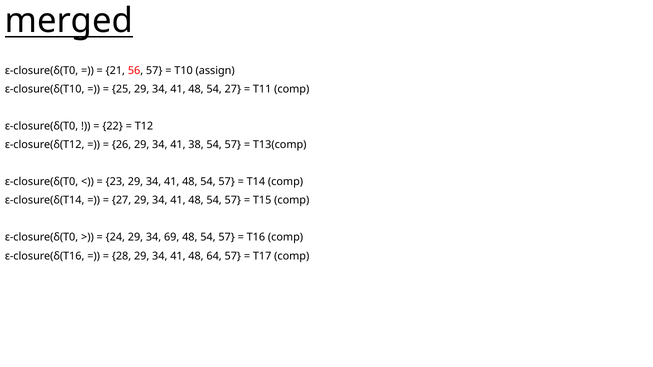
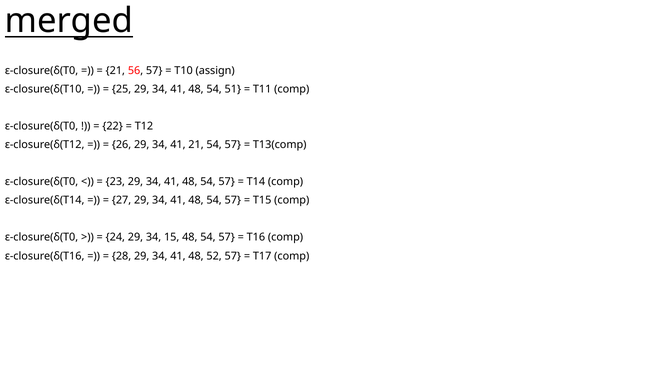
54 27: 27 -> 51 (233, 89)
41 38: 38 -> 21 (196, 145)
69: 69 -> 15 (172, 238)
64: 64 -> 52 (214, 256)
